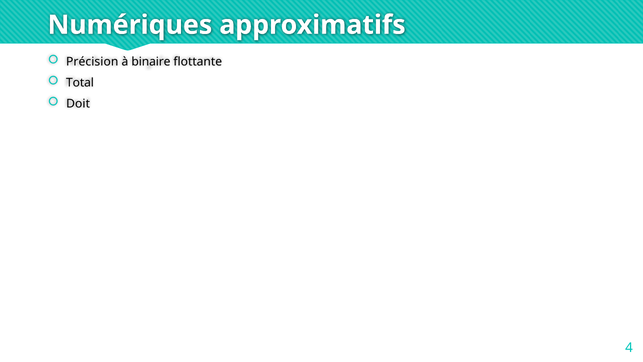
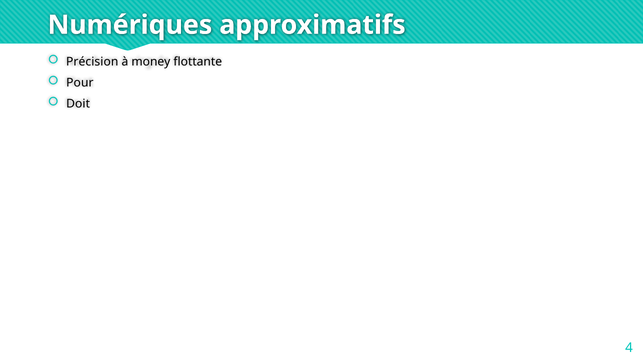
binaire: binaire -> money (151, 62)
Total: Total -> Pour (80, 83)
